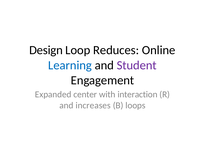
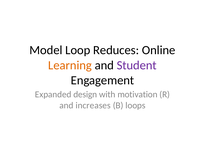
Design: Design -> Model (46, 50)
Learning colour: blue -> orange (70, 65)
center: center -> design (85, 94)
interaction: interaction -> motivation (137, 94)
